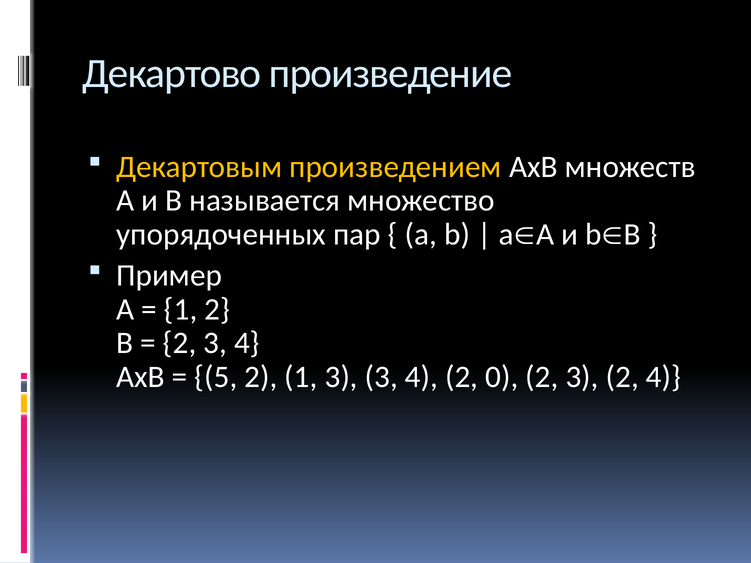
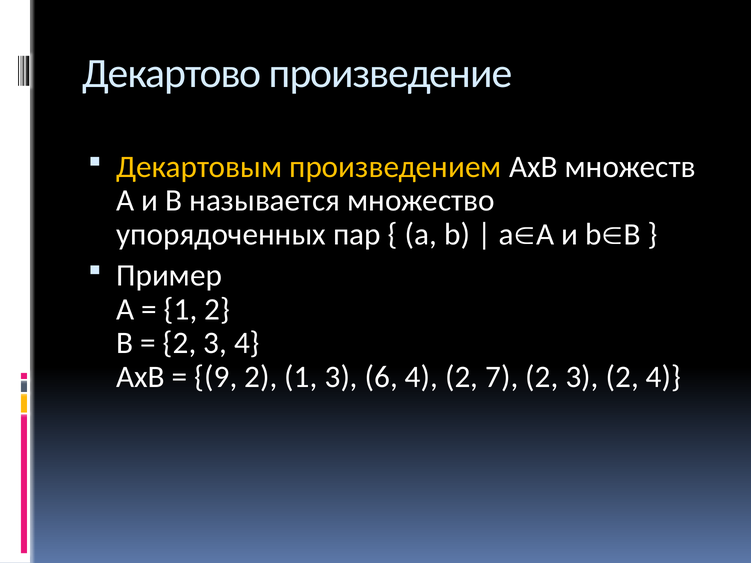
5: 5 -> 9 (216, 377)
3 3: 3 -> 6 (381, 377)
0: 0 -> 7 (502, 377)
